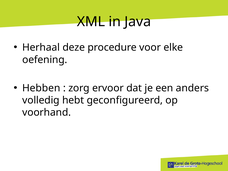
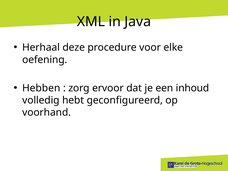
anders: anders -> inhoud (192, 88)
